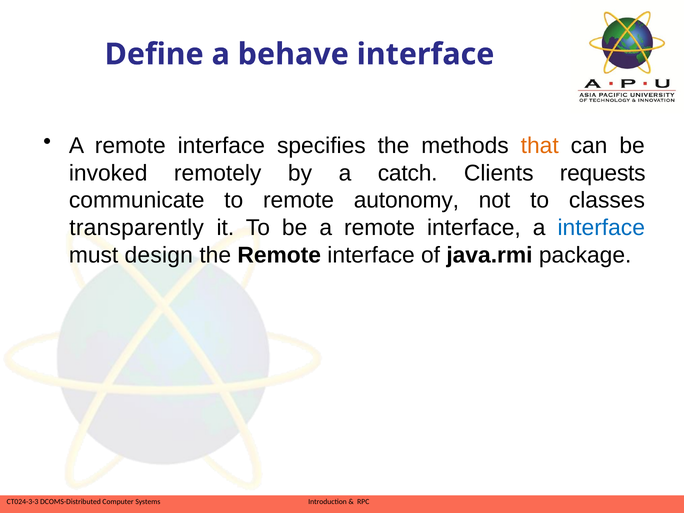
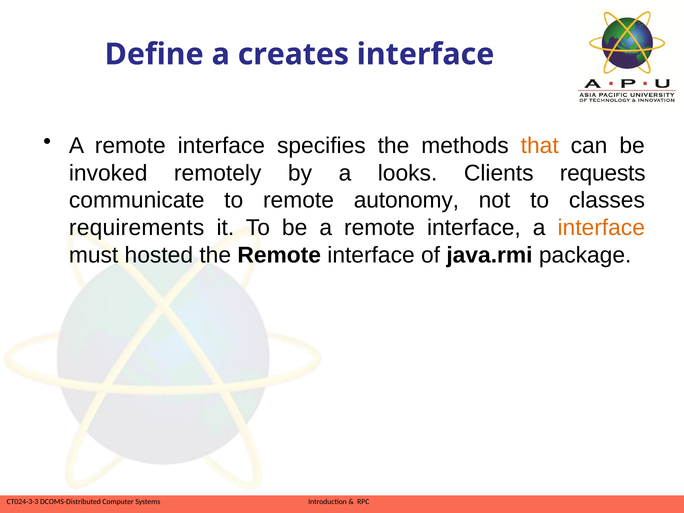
behave: behave -> creates (293, 54)
catch: catch -> looks (408, 173)
transparently: transparently -> requirements (137, 228)
interface colour: blue -> orange (601, 228)
design: design -> hosted (159, 255)
